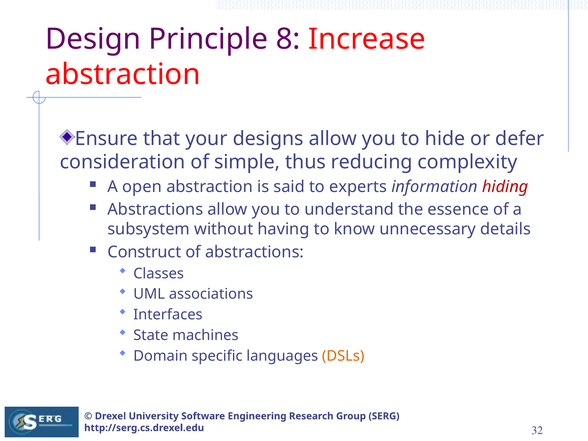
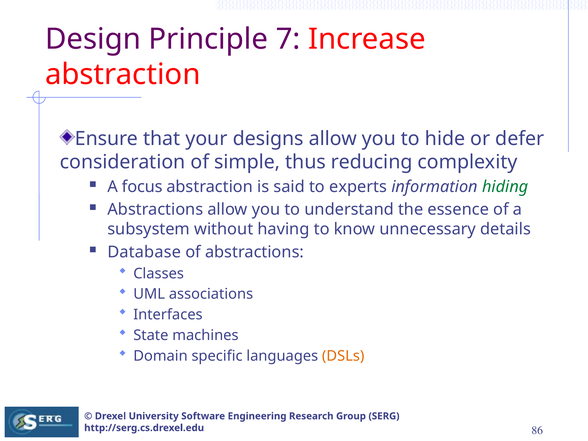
8: 8 -> 7 (288, 39)
open: open -> focus (142, 187)
hiding colour: red -> green (505, 187)
Construct: Construct -> Database (144, 252)
32: 32 -> 86 (537, 430)
